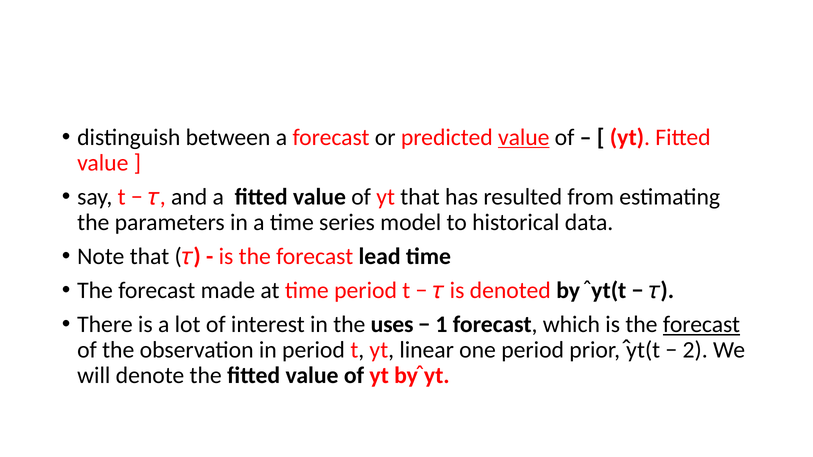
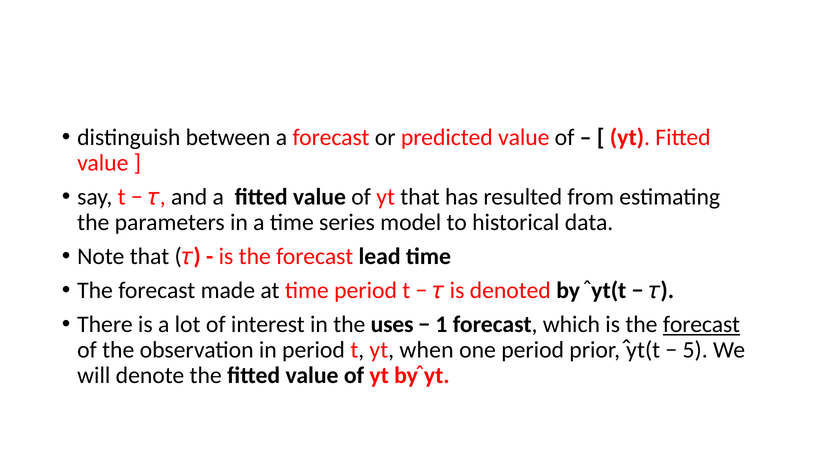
value underline: present -> none (524, 137)
linear: linear -> when (427, 350)
2: 2 -> 5 (695, 350)
